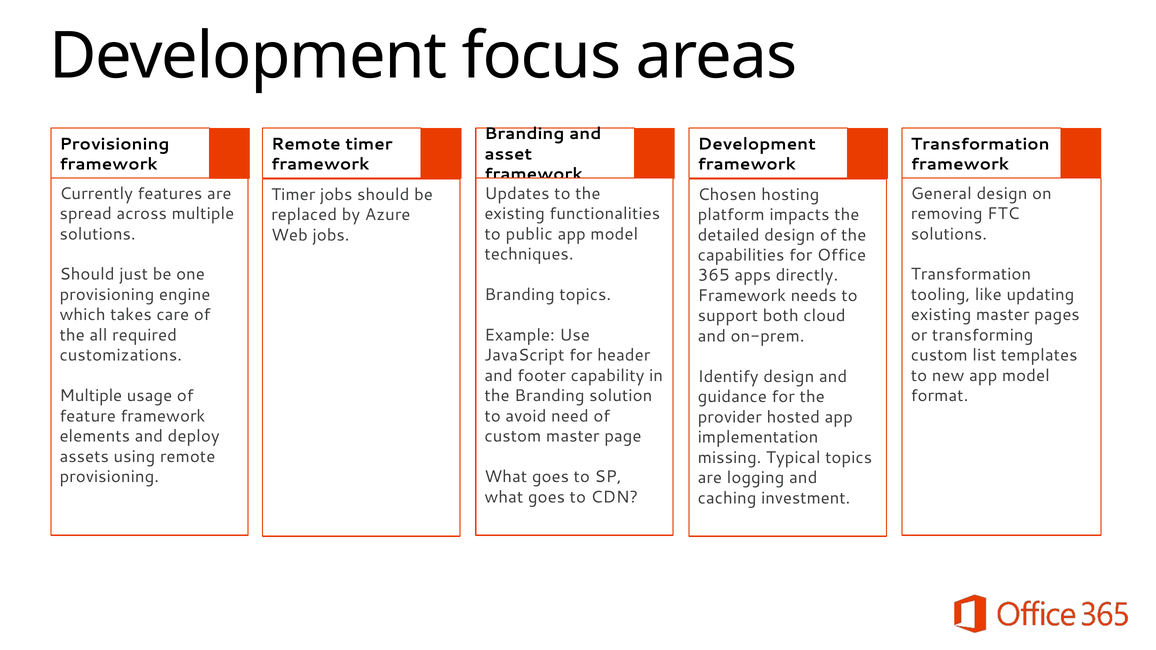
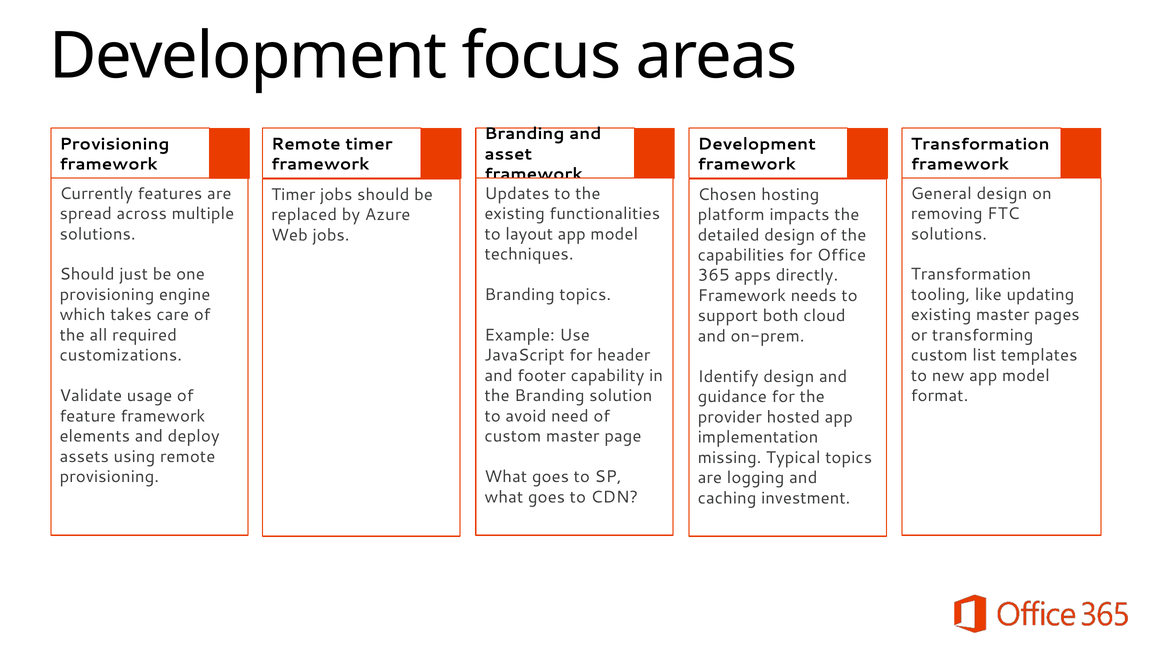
public: public -> layout (529, 234)
Multiple: Multiple -> Validate (91, 396)
